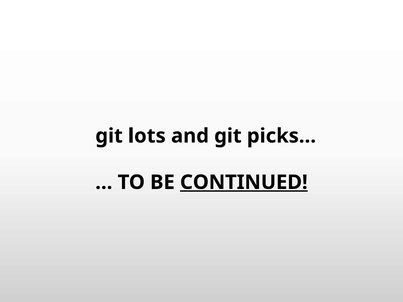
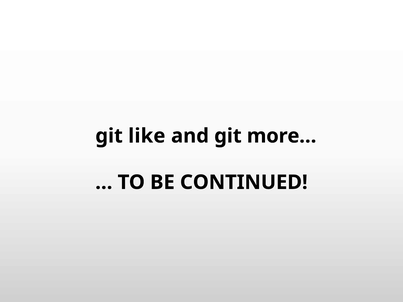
lots: lots -> like (147, 136)
picks…: picks… -> more… (282, 136)
CONTINUED underline: present -> none (244, 182)
